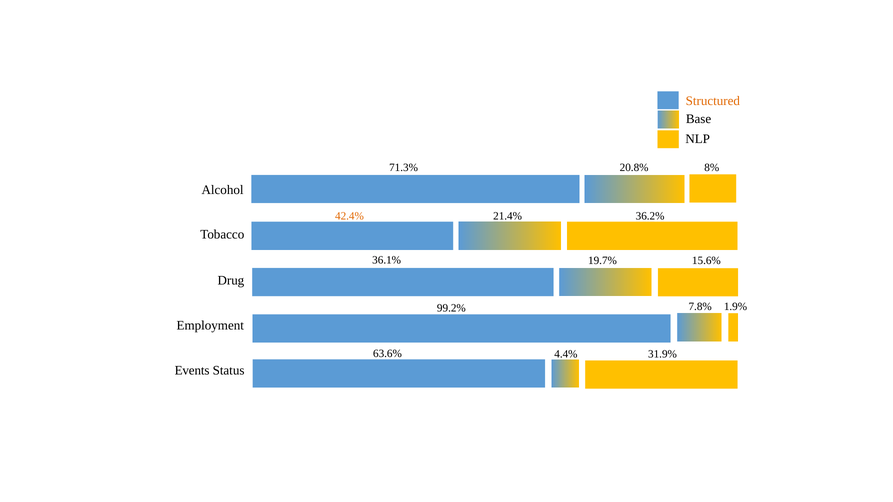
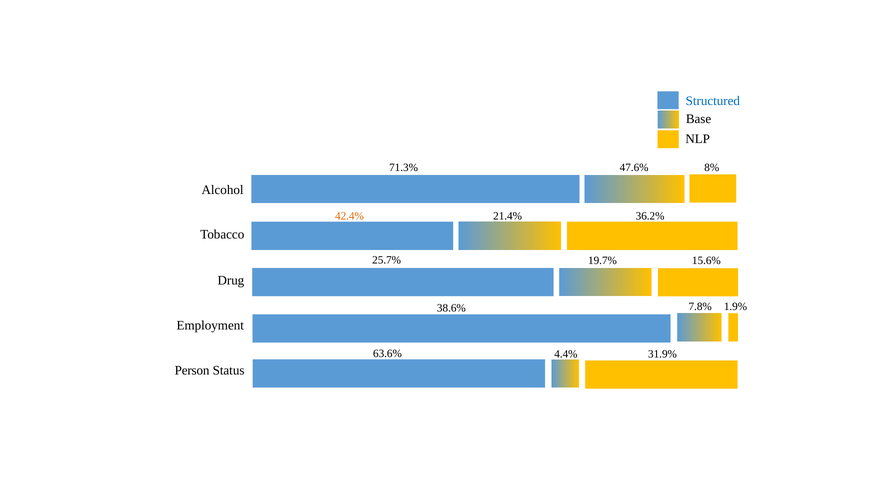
Structured colour: orange -> blue (713, 101)
20.8%: 20.8% -> 47.6% (634, 168)
36.1%: 36.1% -> 25.7% (387, 260)
99.2%: 99.2% -> 38.6% (451, 308)
Events: Events -> Person (192, 371)
